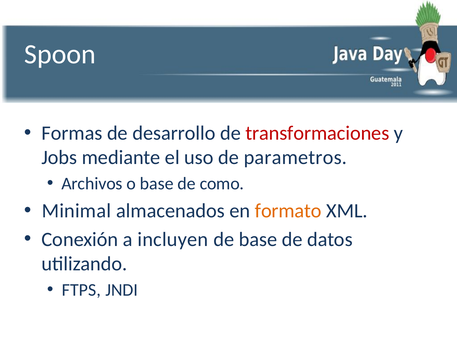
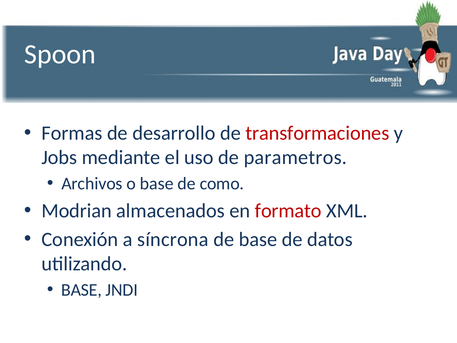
Minimal: Minimal -> Modrian (77, 211)
formato colour: orange -> red (288, 211)
incluyen: incluyen -> síncrona (173, 239)
FTPS: FTPS -> BASE (82, 290)
